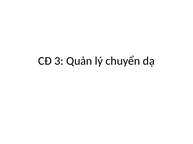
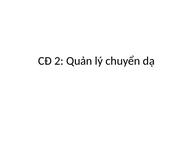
3: 3 -> 2 (59, 61)
